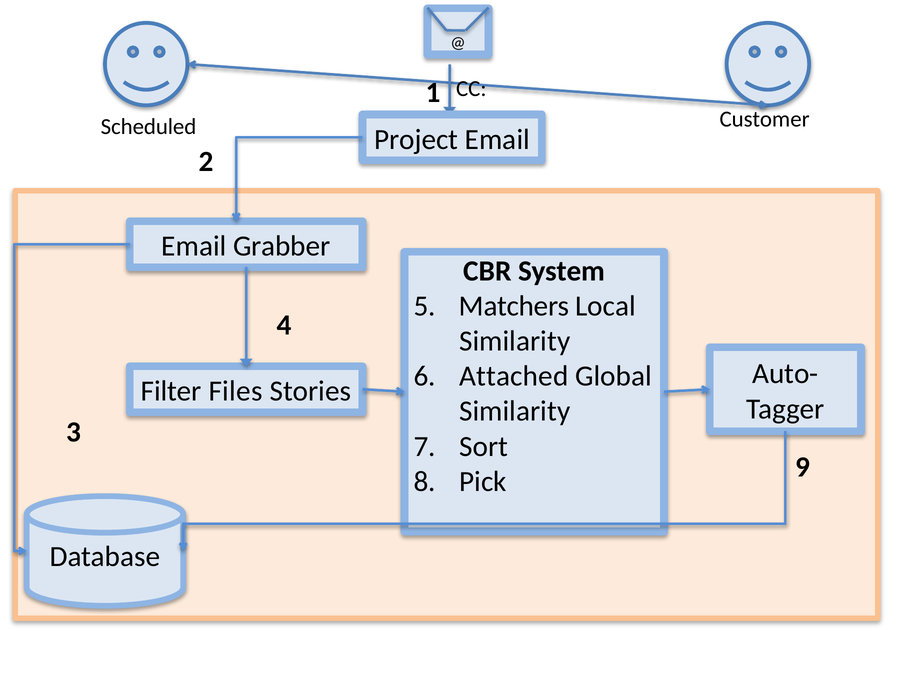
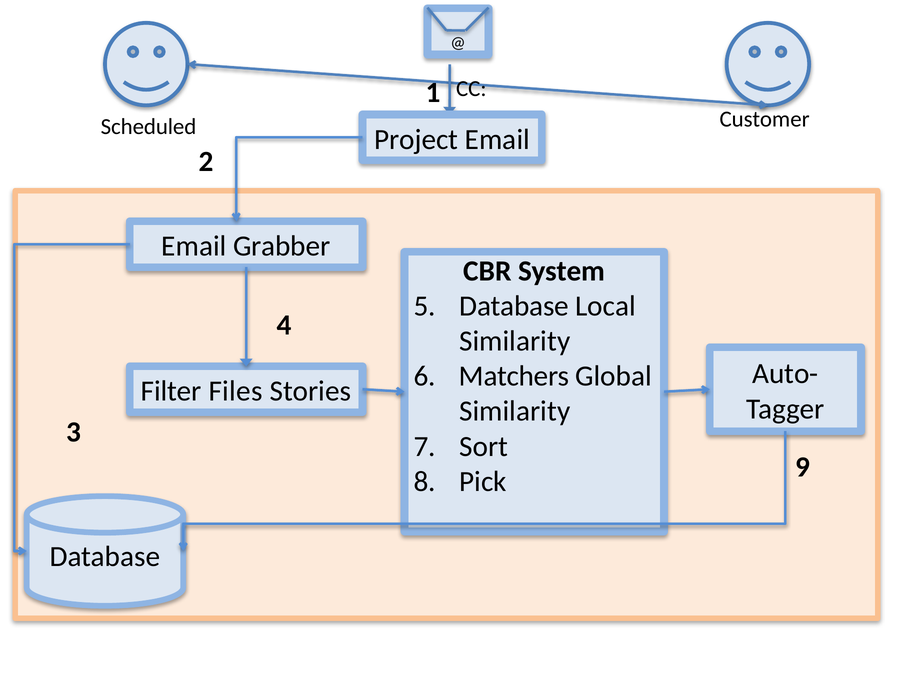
Matchers: Matchers -> Database (514, 306)
Attached: Attached -> Matchers (514, 376)
